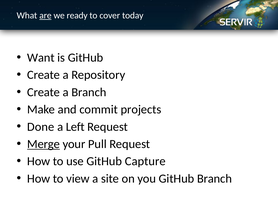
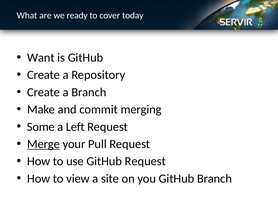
are underline: present -> none (45, 16)
projects: projects -> merging (141, 110)
Done: Done -> Some (41, 127)
GitHub Capture: Capture -> Request (145, 162)
